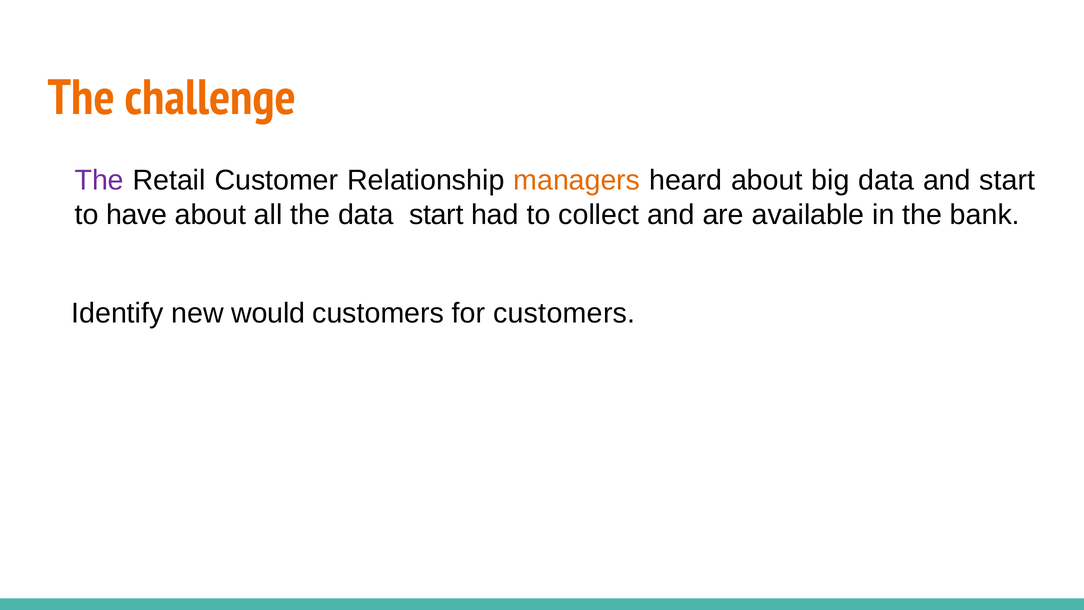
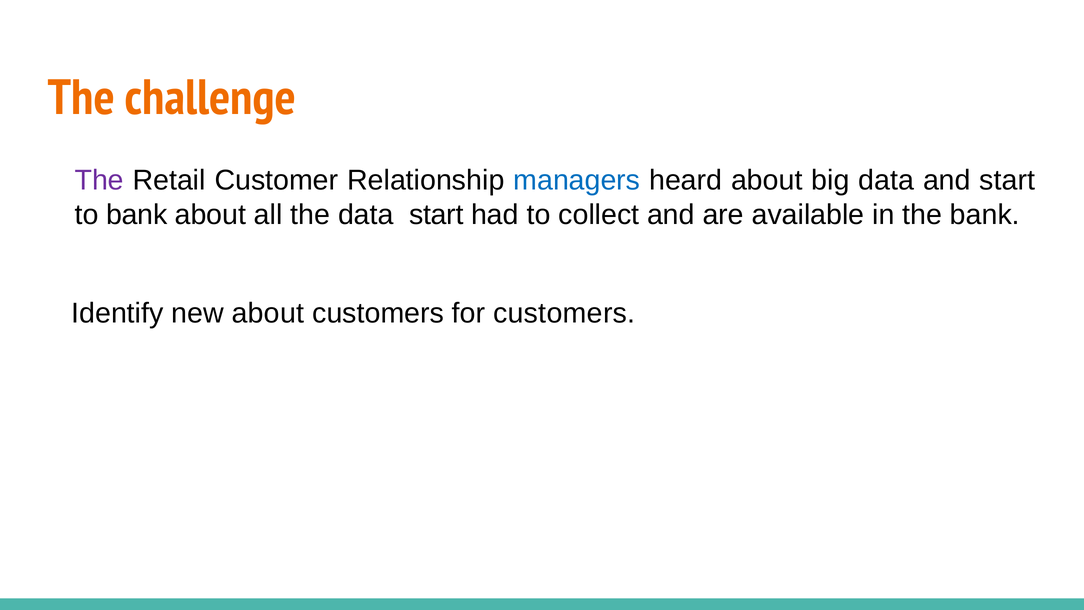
managers colour: orange -> blue (577, 180)
to have: have -> bank (137, 215)
new would: would -> about (268, 313)
